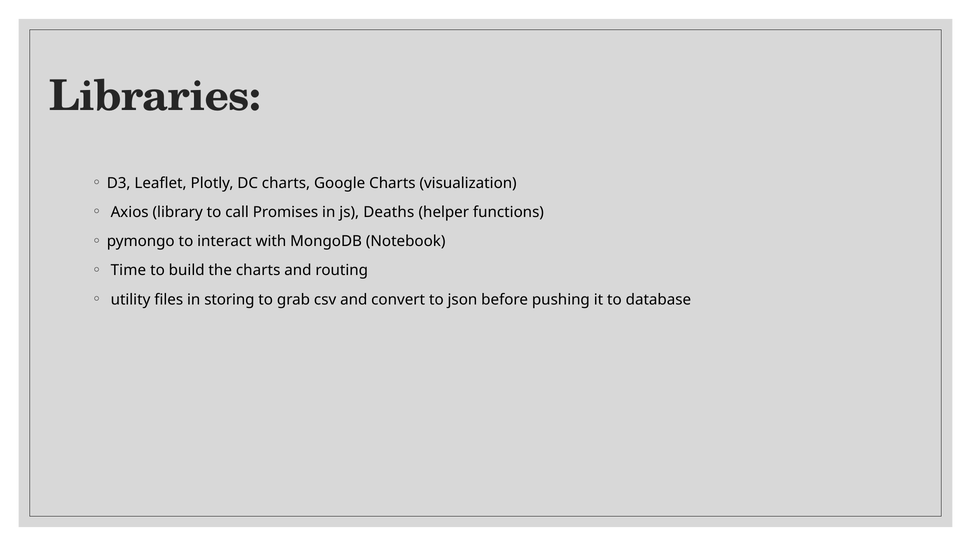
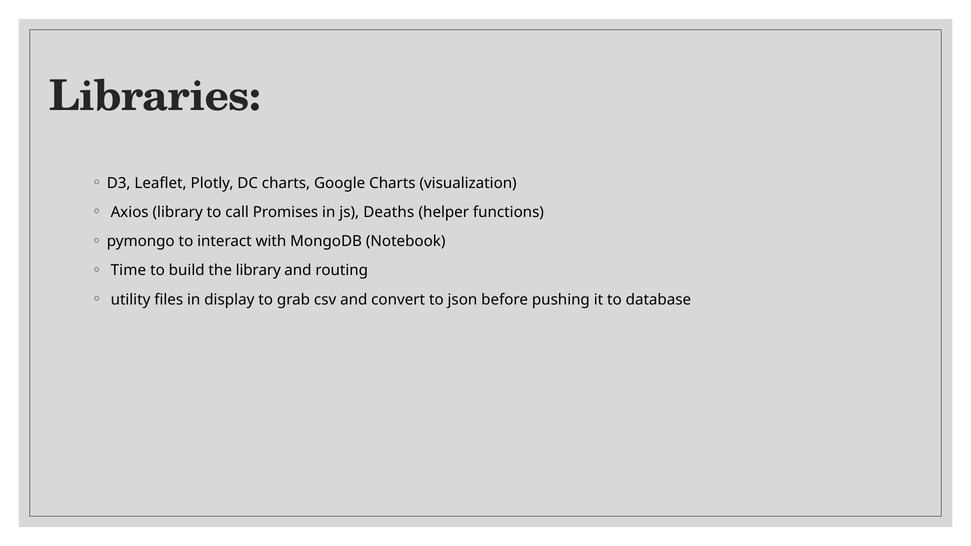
the charts: charts -> library (258, 270)
storing: storing -> display (229, 300)
